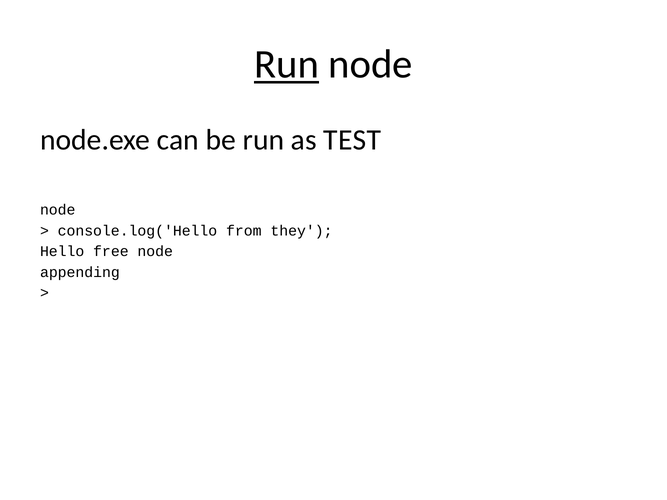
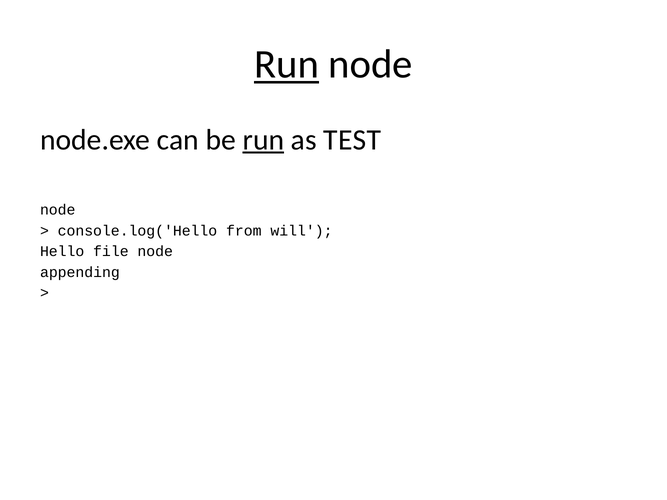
run underline: none -> present (263, 140)
they: they -> will (301, 231)
free: free -> file (111, 252)
